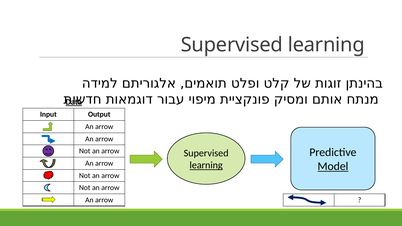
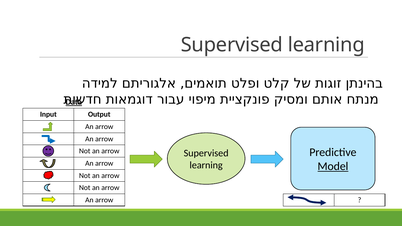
learning underline: present -> none (206, 165)
